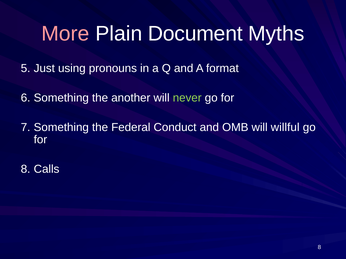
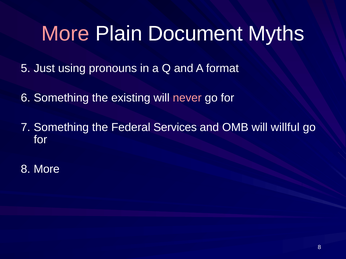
another: another -> existing (131, 98)
never colour: light green -> pink (187, 98)
Conduct: Conduct -> Services (175, 127)
8 Calls: Calls -> More (47, 169)
